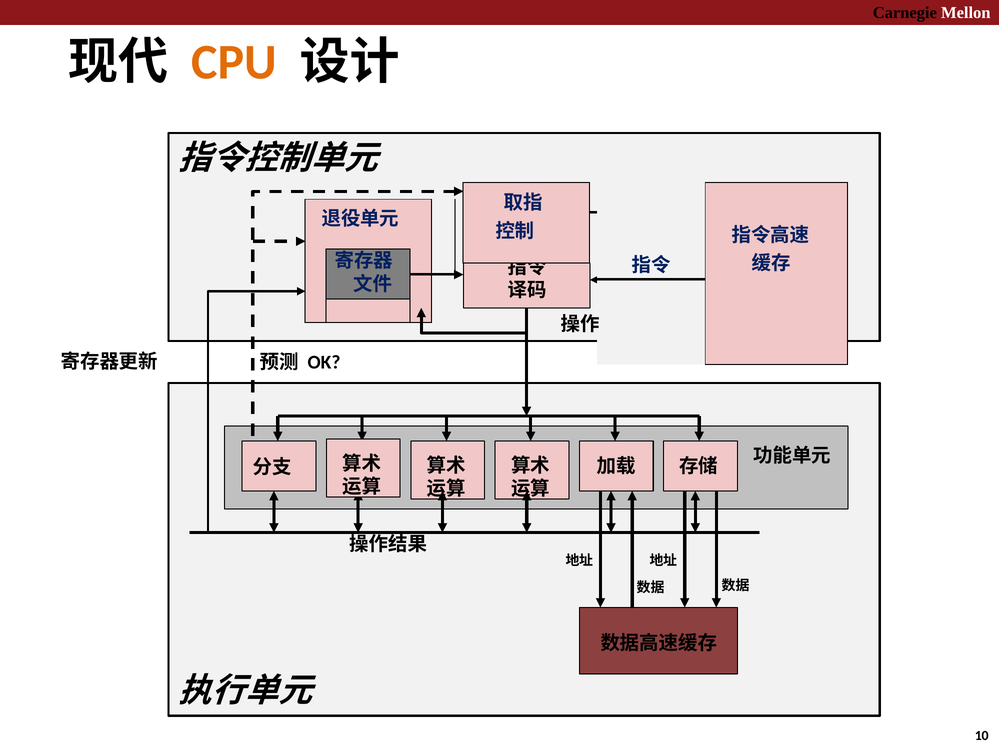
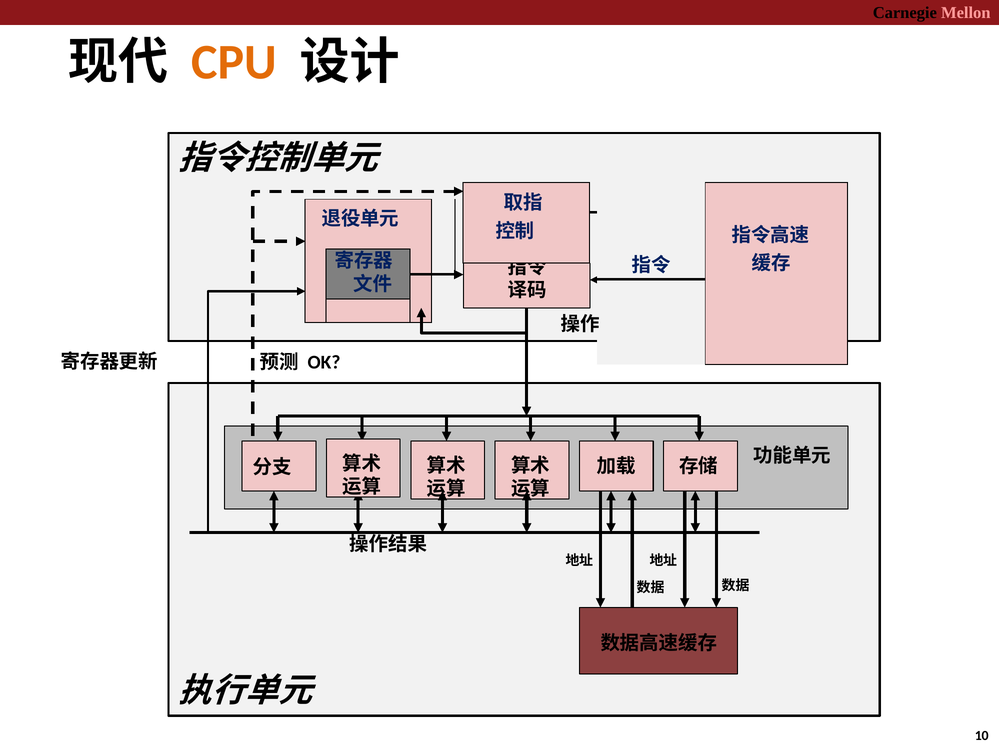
Mellon colour: white -> pink (966, 13)
